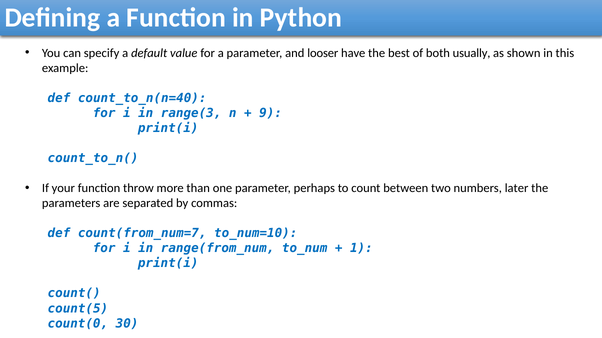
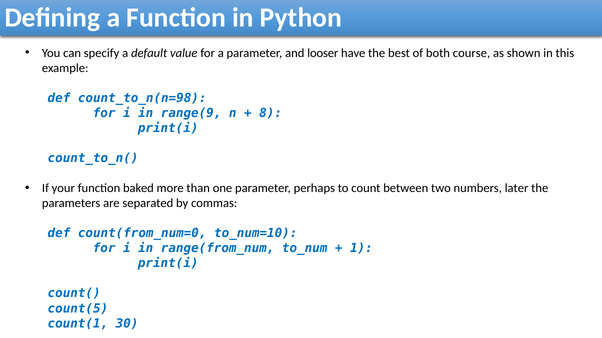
usually: usually -> course (471, 53)
count_to_n(n=40: count_to_n(n=40 -> count_to_n(n=98 (142, 98)
range(3: range(3 -> range(9 (191, 113)
9: 9 -> 8 (271, 113)
throw: throw -> baked (138, 188)
count(from_num=7: count(from_num=7 -> count(from_num=0 (142, 234)
count(0: count(0 -> count(1 (78, 324)
